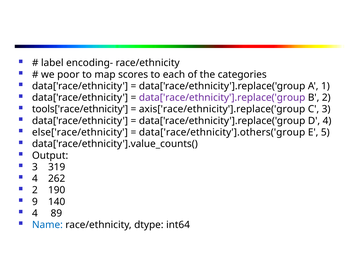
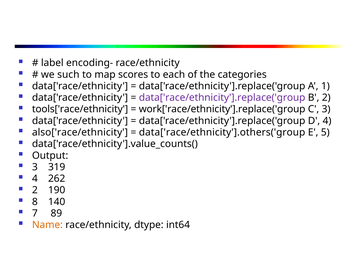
poor: poor -> such (68, 75)
axis['race/ethnicity'].replace('group: axis['race/ethnicity'].replace('group -> work['race/ethnicity'].replace('group (222, 109)
else['race/ethnicity: else['race/ethnicity -> also['race/ethnicity (80, 132)
9: 9 -> 8 (35, 202)
4: 4 -> 7 (35, 213)
Name colour: blue -> orange (47, 225)
